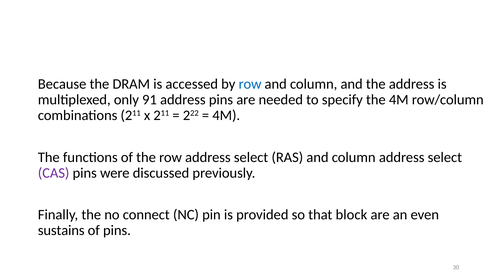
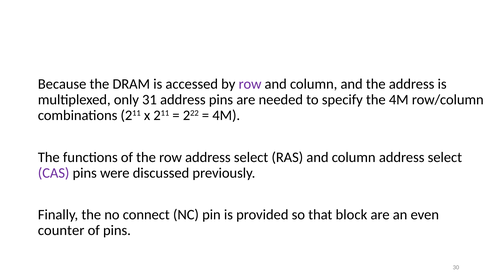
row colour: blue -> purple (250, 84)
91: 91 -> 31 (150, 100)
sustains: sustains -> counter (61, 230)
